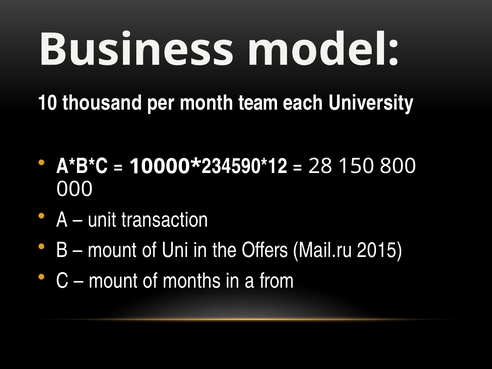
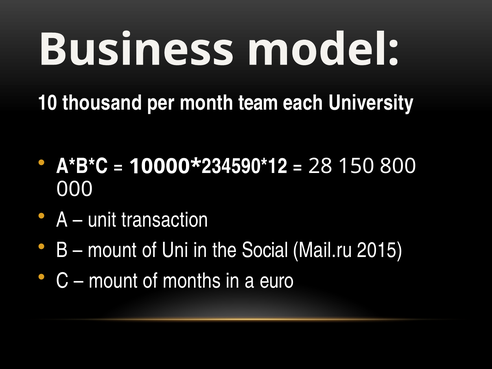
Offers: Offers -> Social (265, 250)
from: from -> euro (277, 281)
